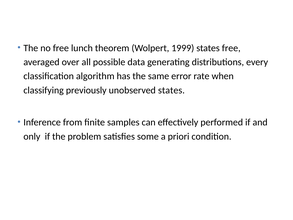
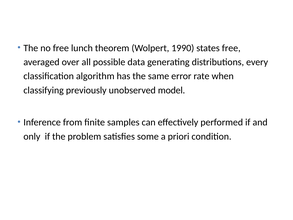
1999: 1999 -> 1990 (183, 48)
unobserved states: states -> model (172, 90)
